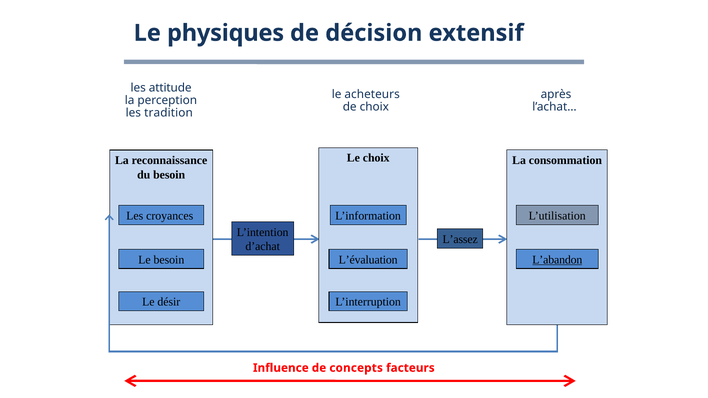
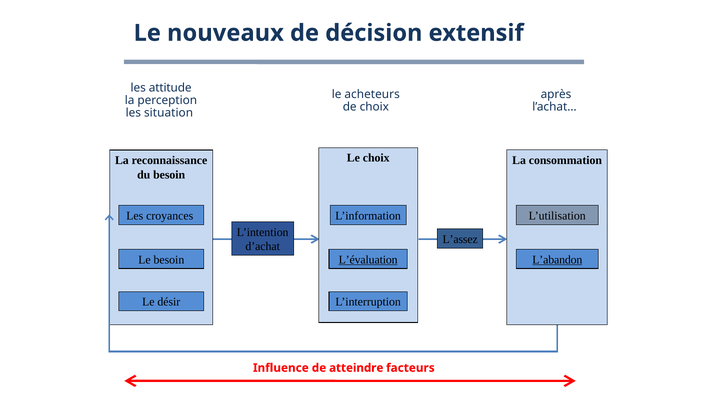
physiques: physiques -> nouveaux (225, 33)
tradition: tradition -> situation (169, 113)
L’évaluation underline: none -> present (368, 260)
concepts: concepts -> atteindre (356, 368)
